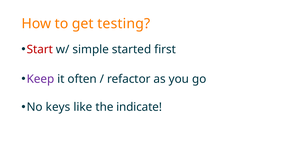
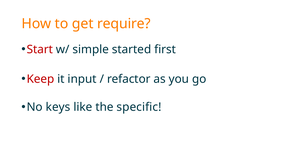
testing: testing -> require (124, 24)
Keep colour: purple -> red (41, 79)
often: often -> input (82, 79)
indicate: indicate -> specific (139, 107)
